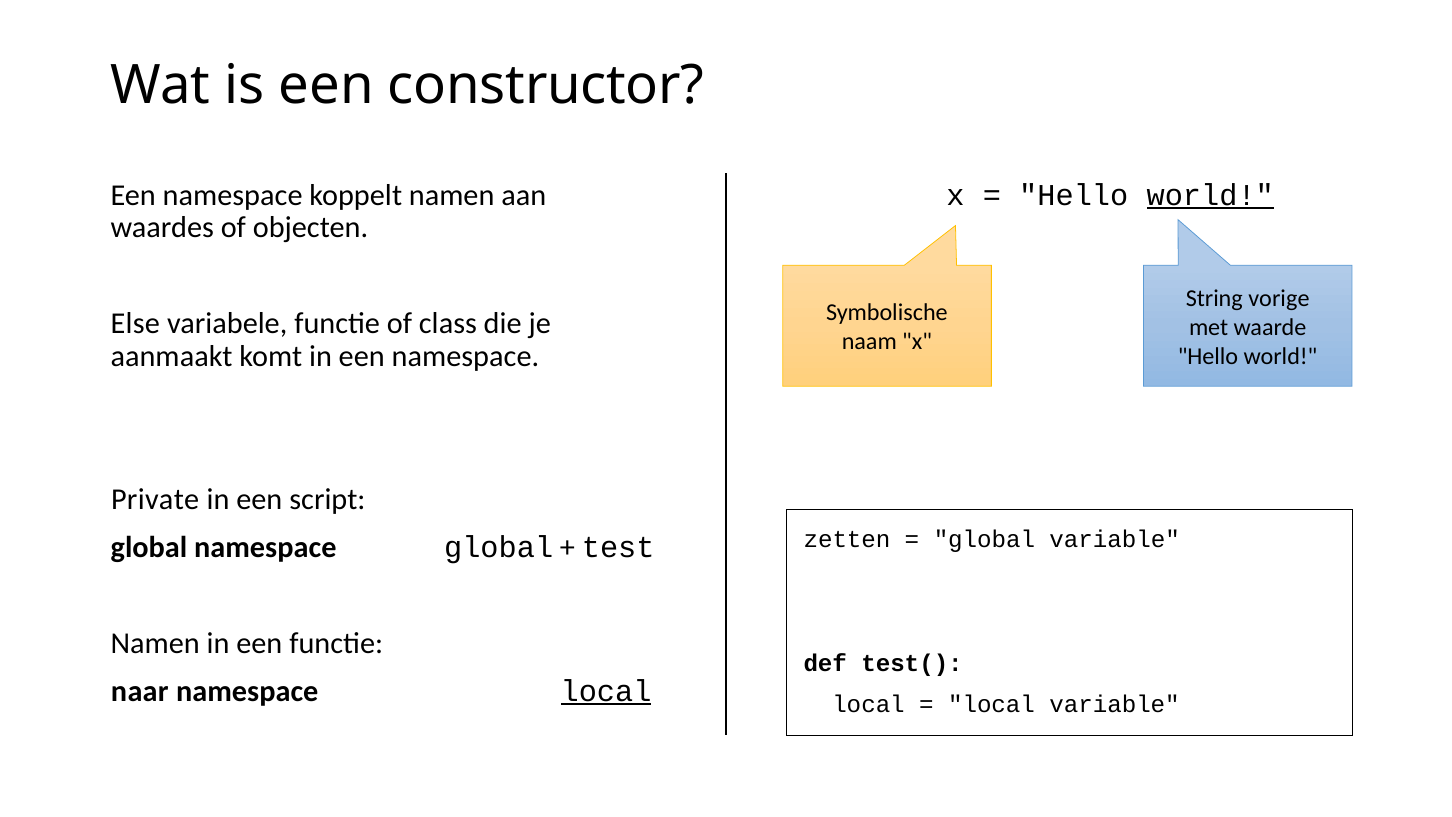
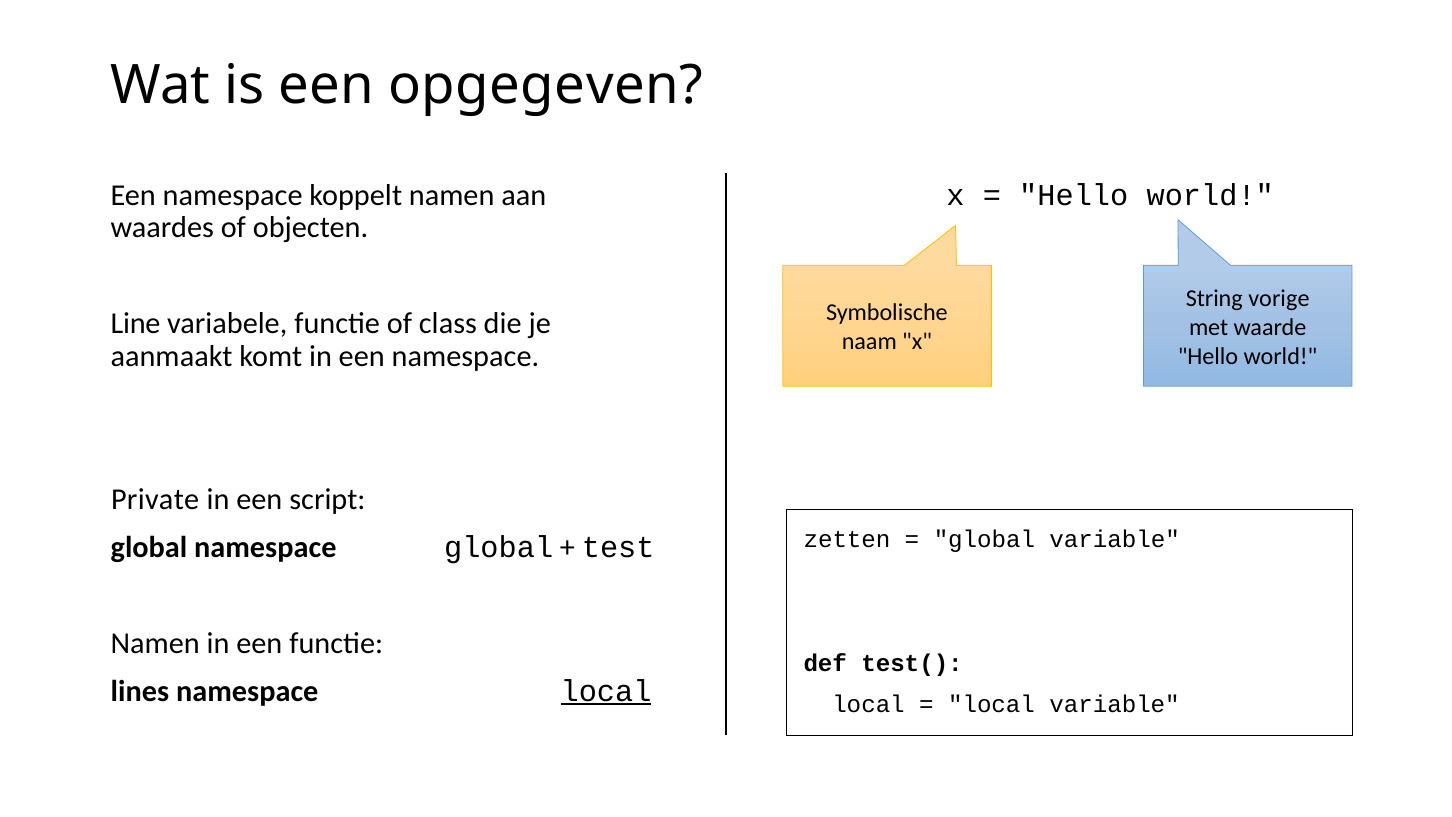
constructor: constructor -> opgegeven (546, 86)
world underline: present -> none (1210, 195)
Else: Else -> Line (136, 323)
naar: naar -> lines (140, 691)
